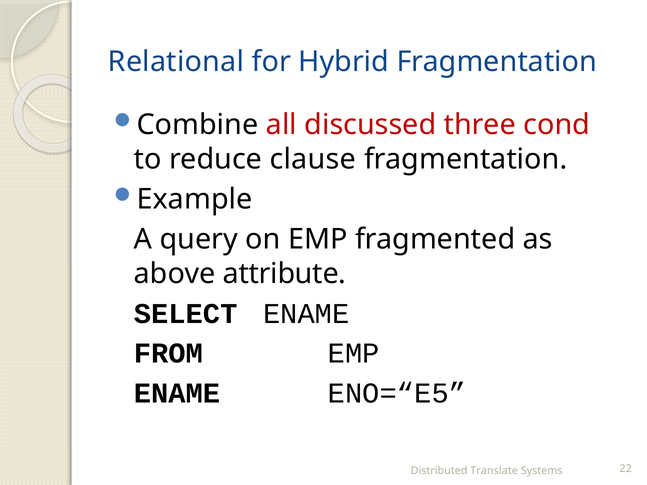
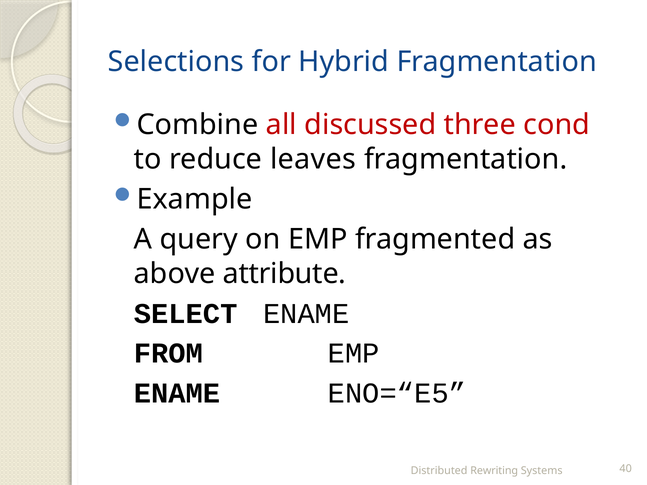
Relational: Relational -> Selections (176, 62)
clause: clause -> leaves (313, 159)
Translate: Translate -> Rewriting (494, 471)
22: 22 -> 40 (626, 469)
